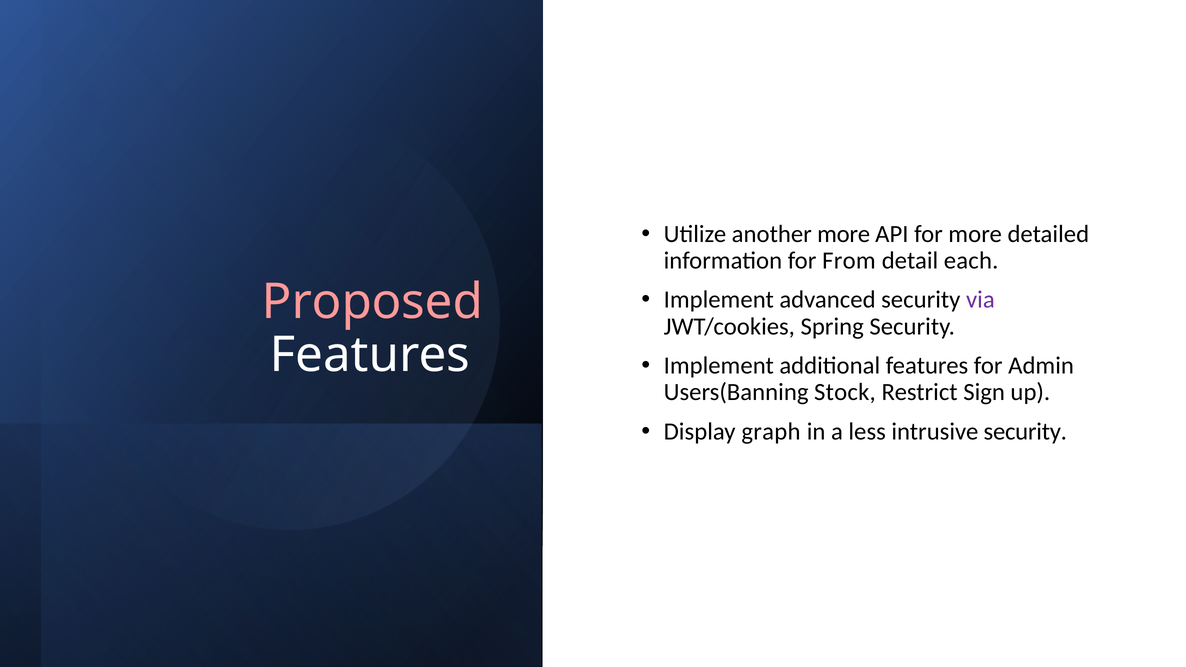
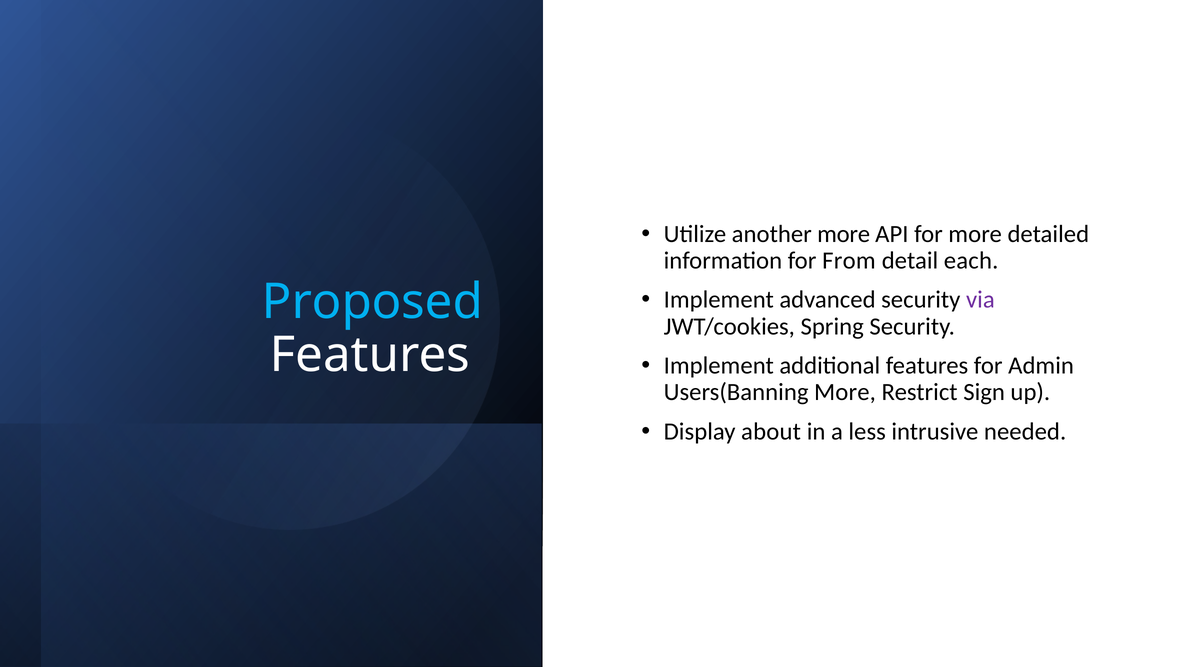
Proposed colour: pink -> light blue (372, 302)
Users(Banning Stock: Stock -> More (845, 392)
graph: graph -> about (771, 431)
intrusive security: security -> needed (1025, 431)
